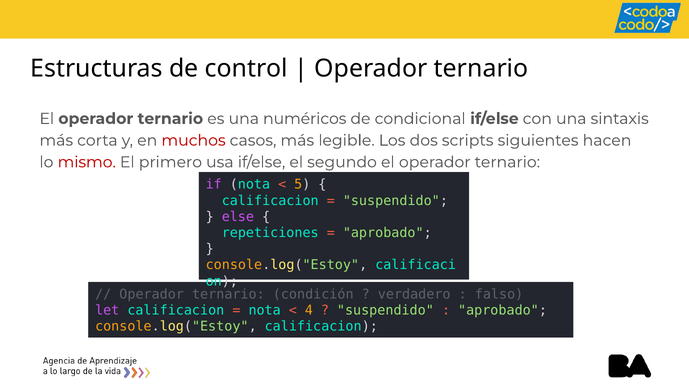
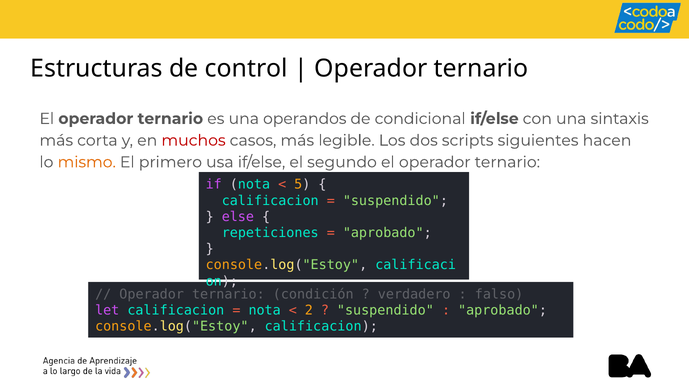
numéricos: numéricos -> operandos (305, 119)
mismo colour: red -> orange (87, 162)
4: 4 -> 2 (309, 310)
